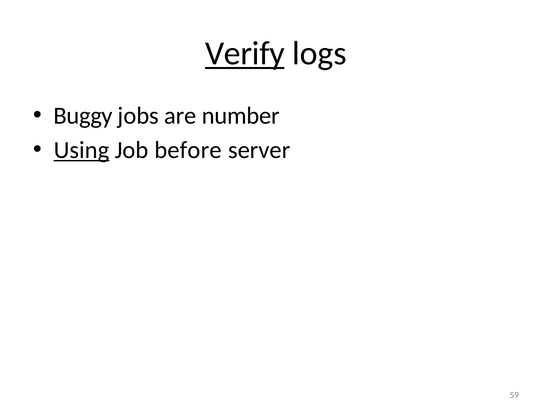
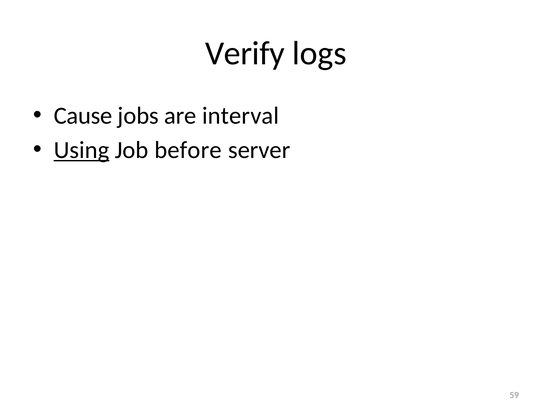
Verify underline: present -> none (245, 53)
Buggy: Buggy -> Cause (83, 116)
number: number -> interval (241, 116)
